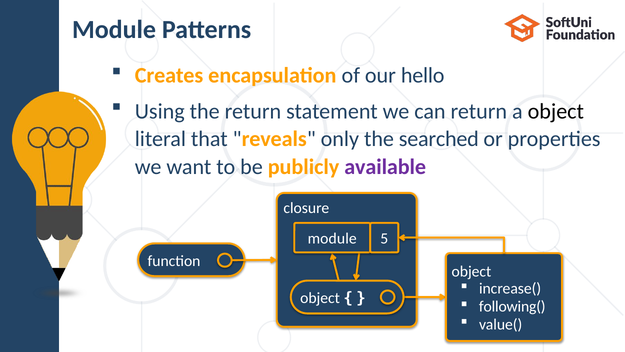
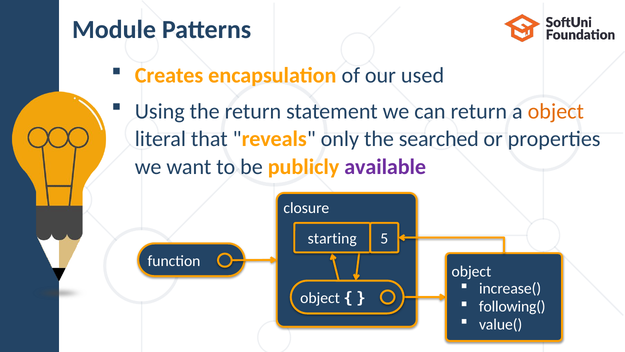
hello: hello -> used (423, 75)
object colour: black -> orange (556, 111)
module: module -> starting (332, 238)
